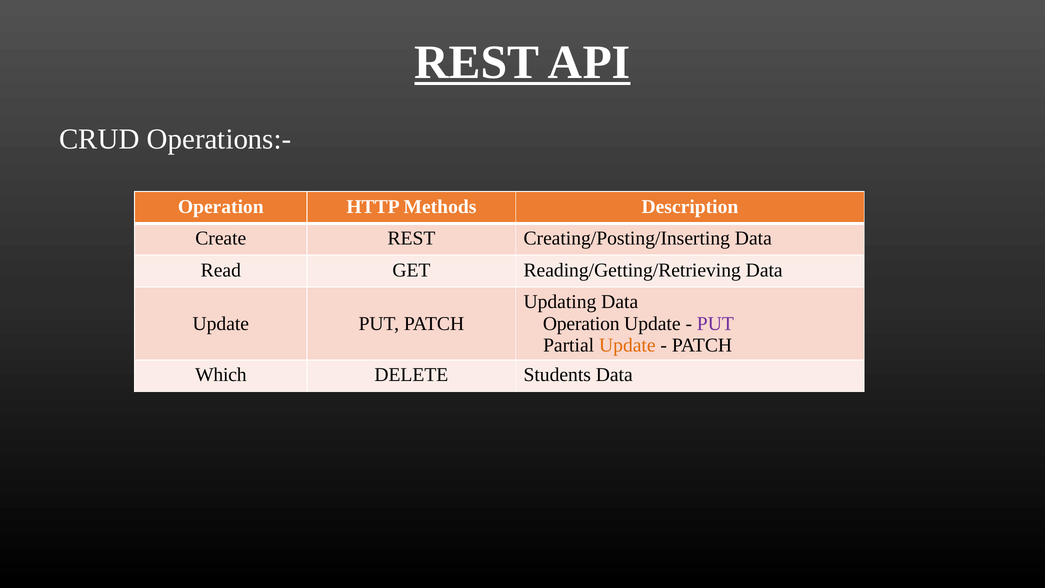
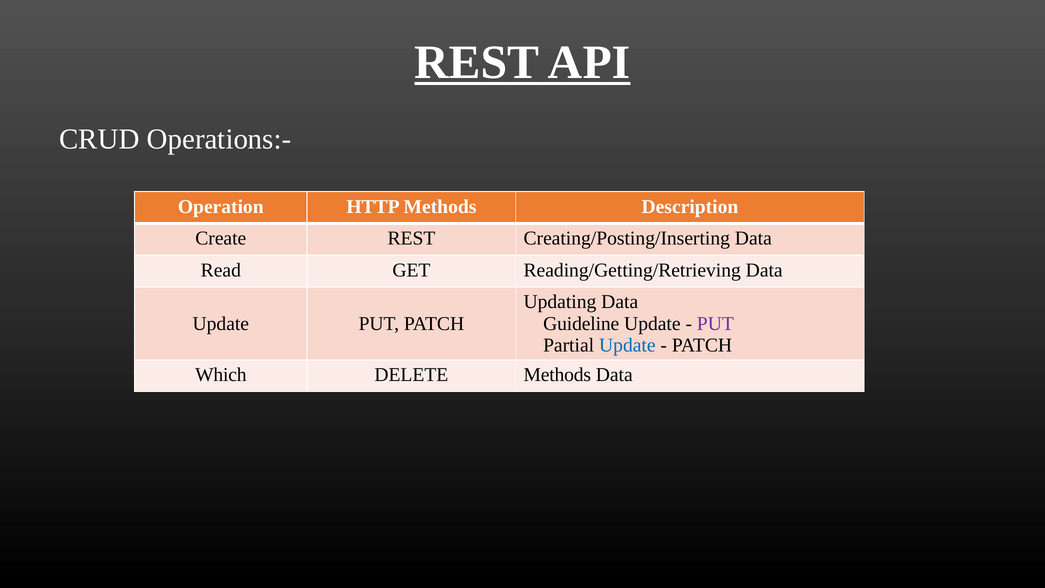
Operation: Operation -> Guideline (581, 324)
Update colour: orange -> blue (627, 345)
DELETE Students: Students -> Methods (557, 375)
